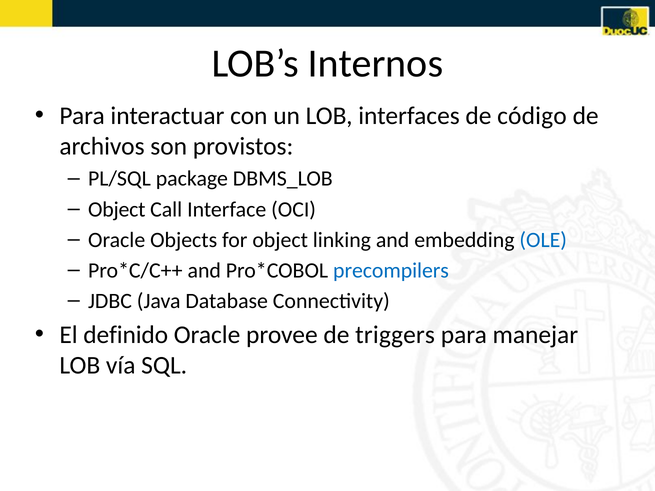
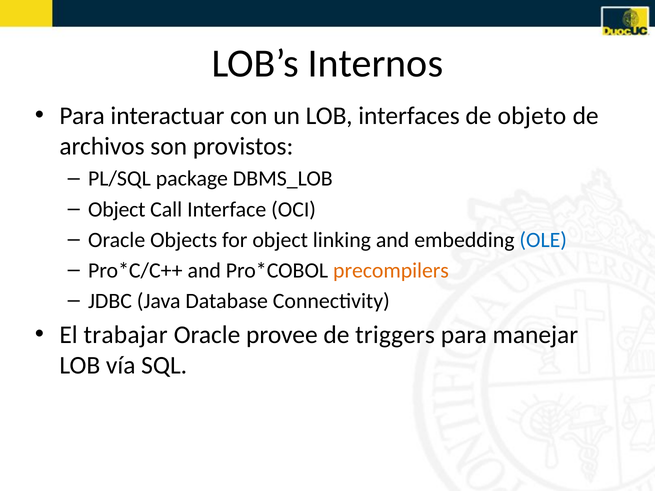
código: código -> objeto (532, 116)
precompilers colour: blue -> orange (391, 271)
definido: definido -> trabajar (126, 335)
